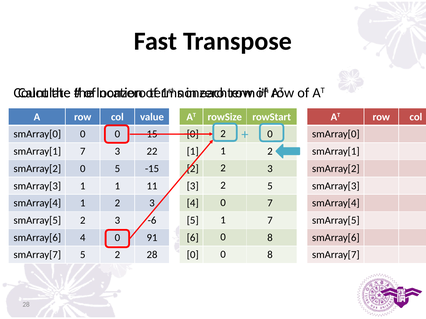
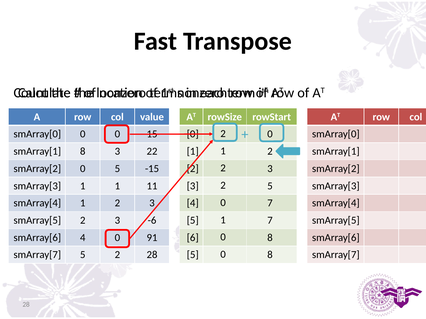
smArray[1 7: 7 -> 8 (83, 152)
0: 0 -> 5 (193, 255)
